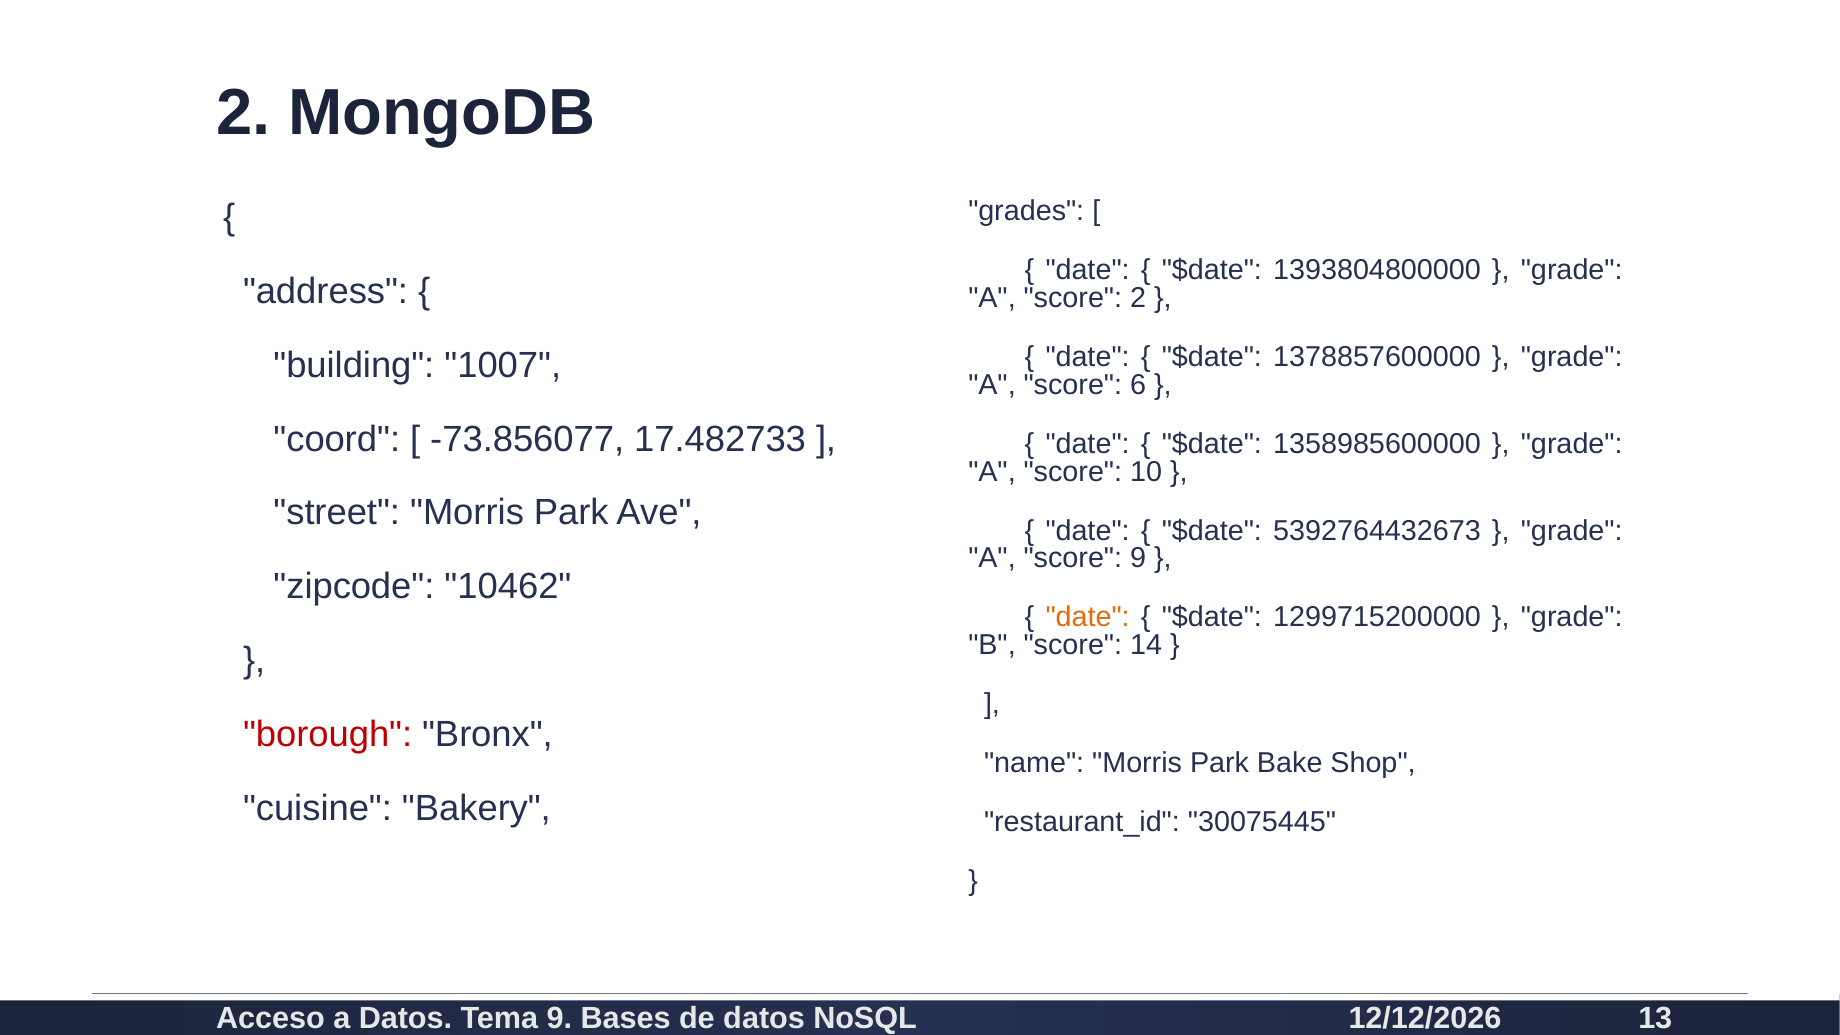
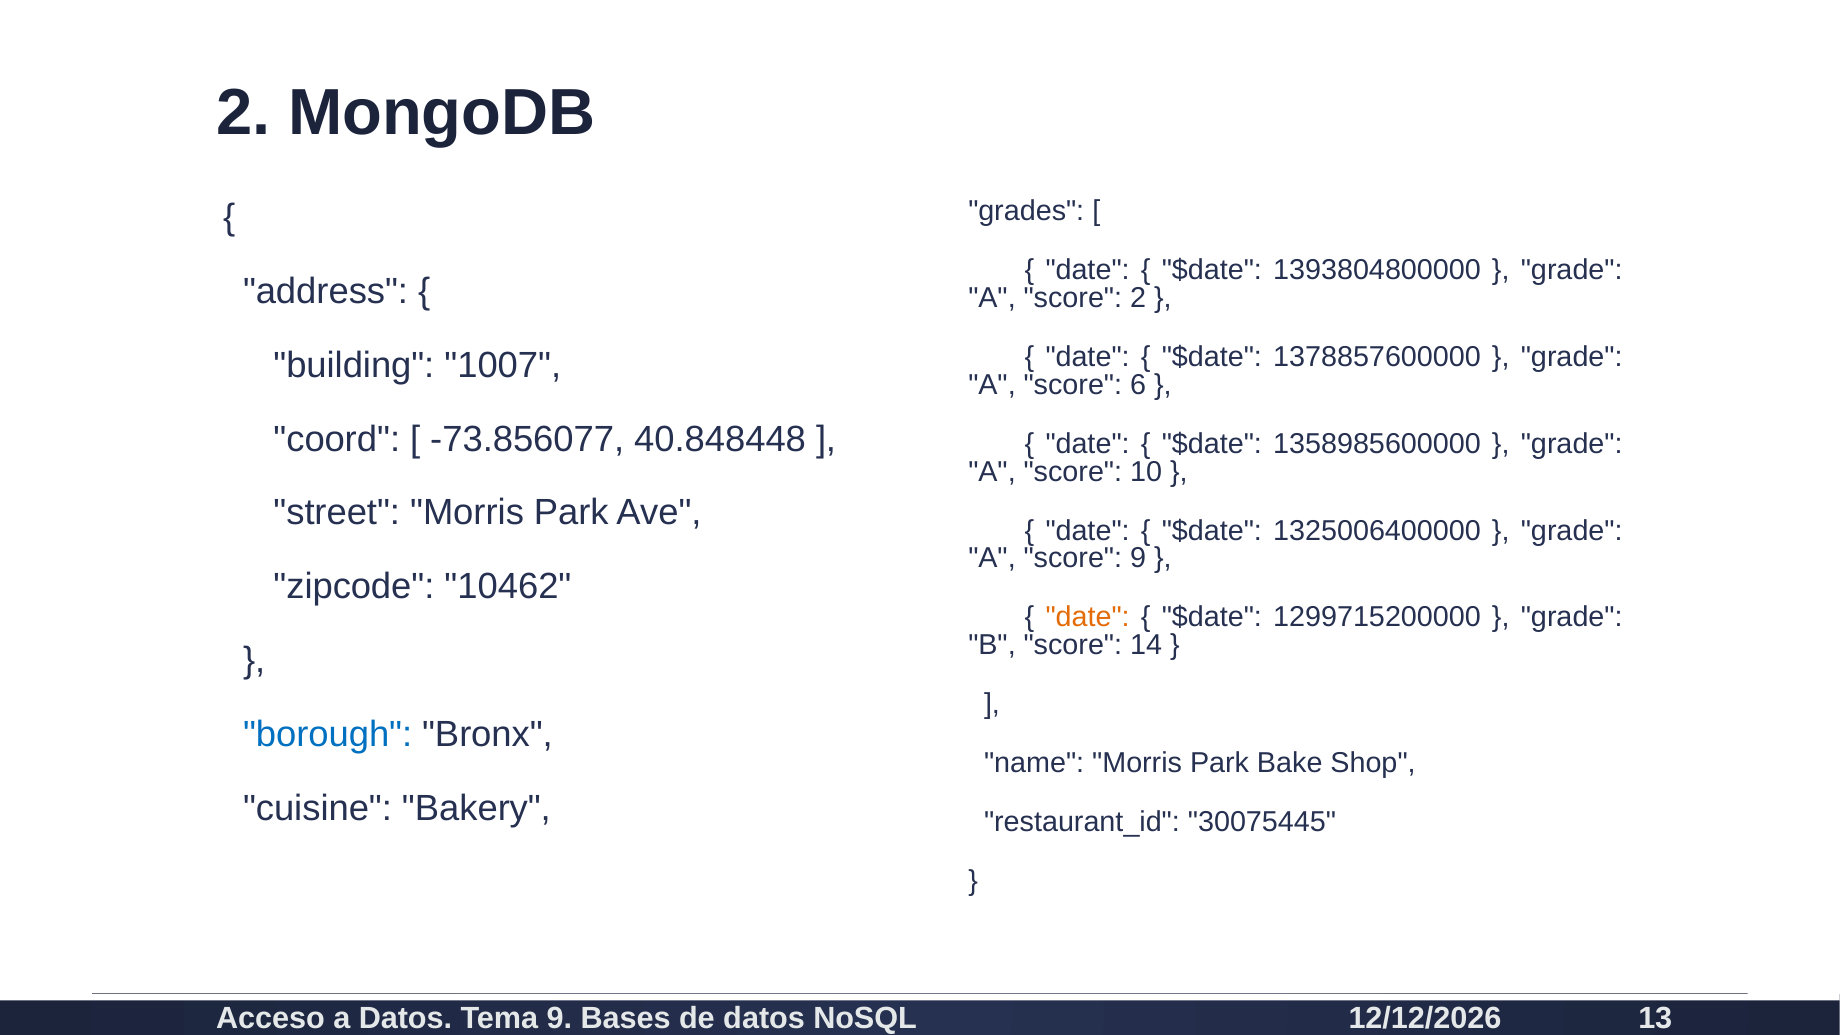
17.482733: 17.482733 -> 40.848448 (720, 439)
5392764432673: 5392764432673 -> 1325006400000 (1377, 531)
borough colour: red -> blue (328, 734)
